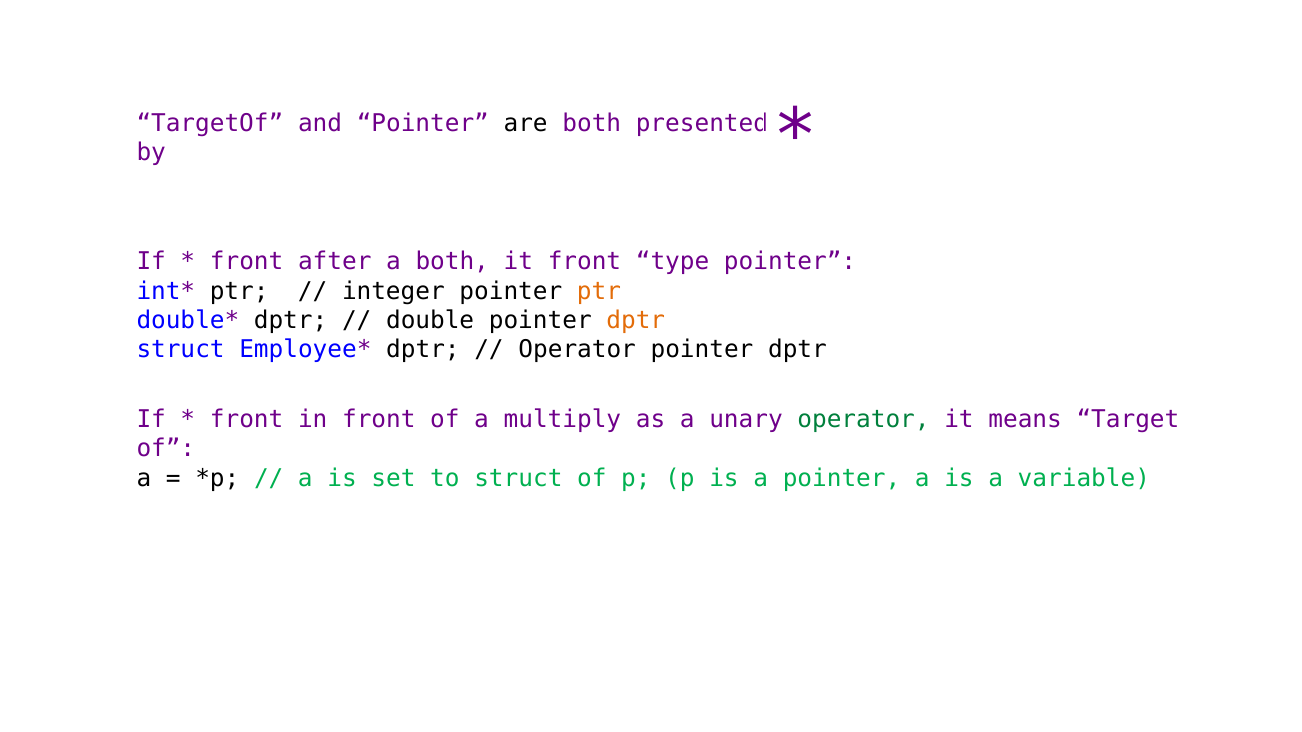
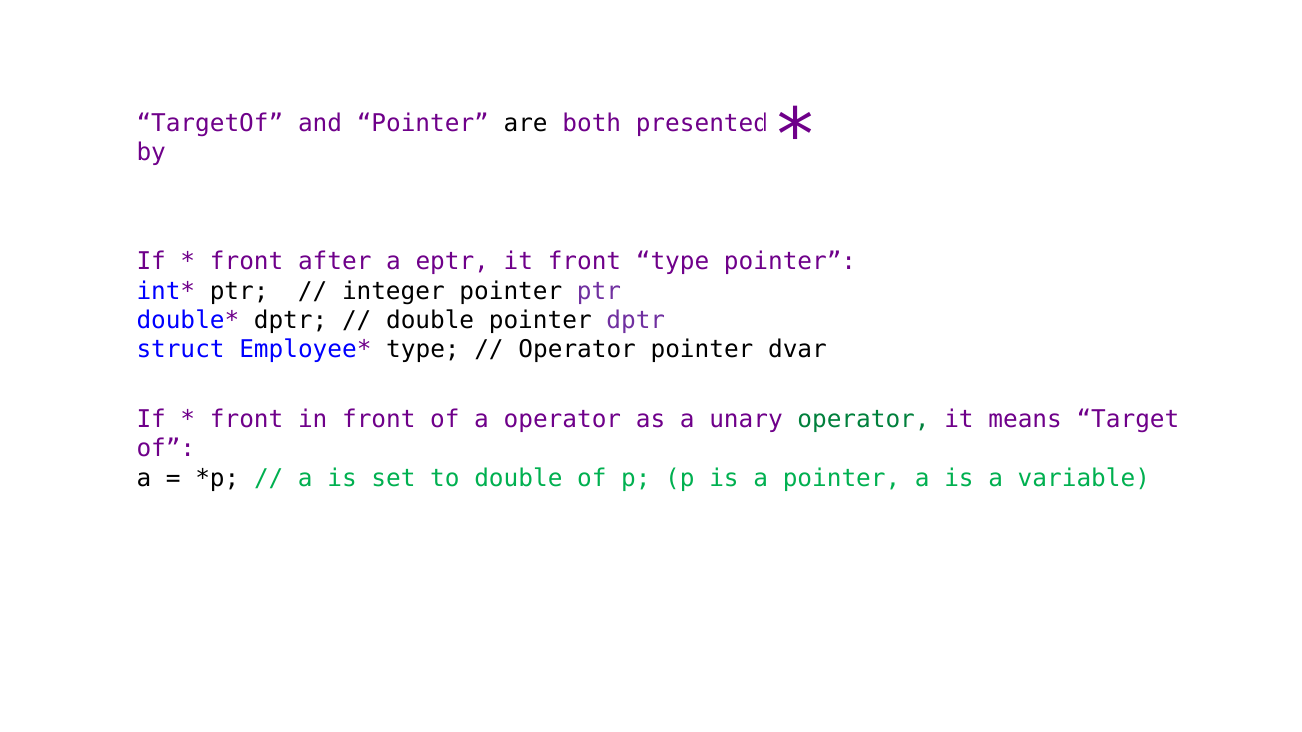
a both: both -> eptr (452, 262)
ptr colour: orange -> purple (599, 291)
dptr colour: orange -> purple (636, 321)
dptr: dptr -> type (423, 350)
dptr: dptr -> dvar (798, 350)
a multiply: multiply -> operator (562, 420)
to struct: struct -> double (518, 478)
